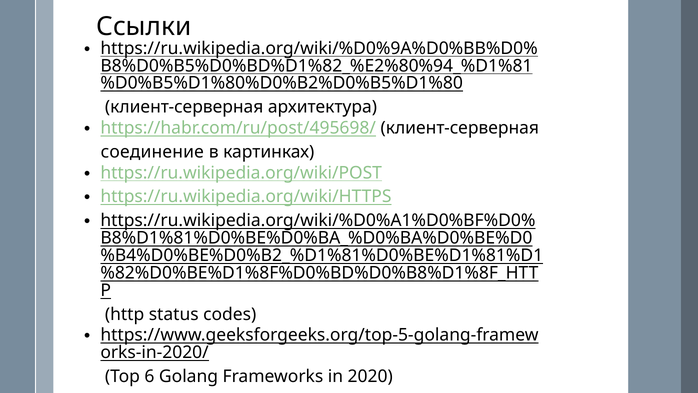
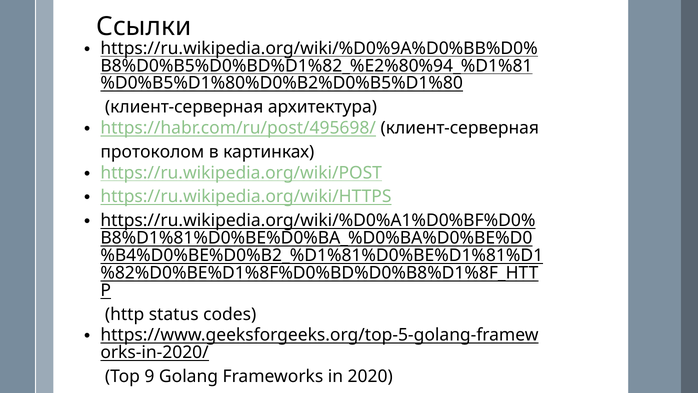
соединение: соединение -> протоколом (152, 152)
6: 6 -> 9 (149, 376)
